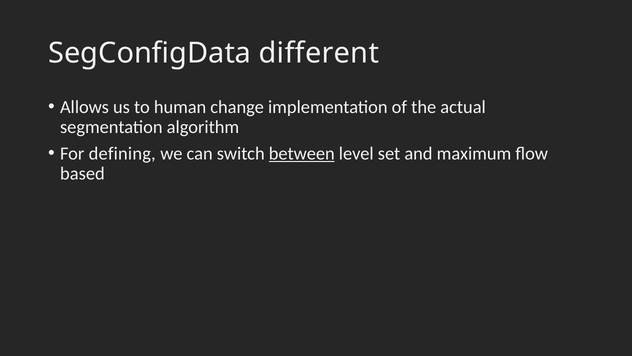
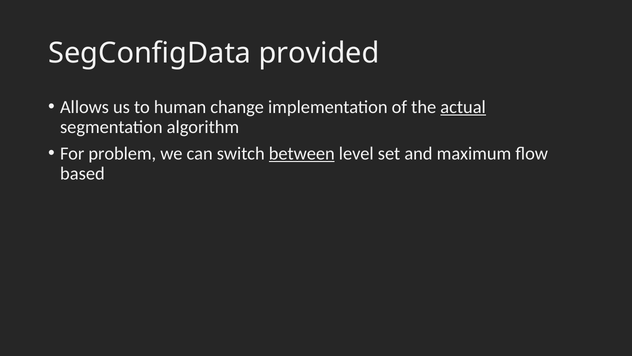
different: different -> provided (319, 53)
actual underline: none -> present (463, 107)
defining: defining -> problem (122, 153)
